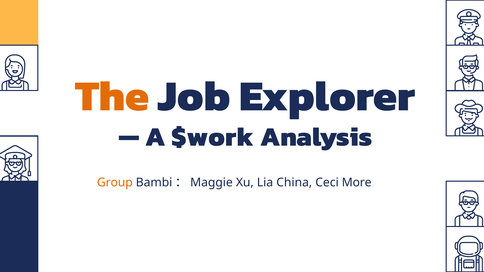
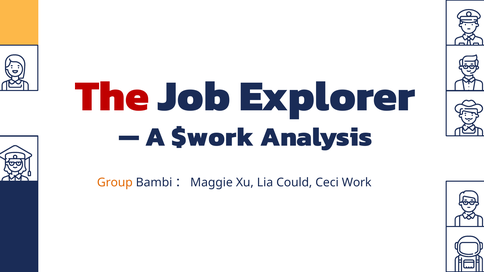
The colour: orange -> red (112, 96)
China: China -> Could (294, 183)
More: More -> Work (357, 183)
